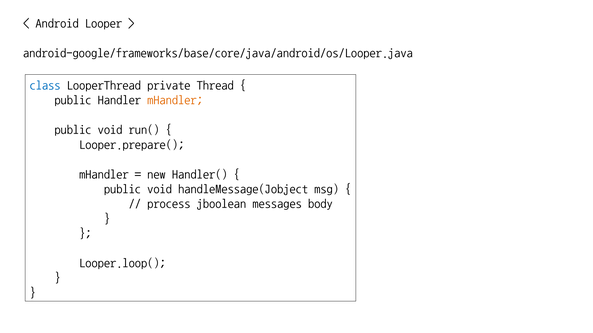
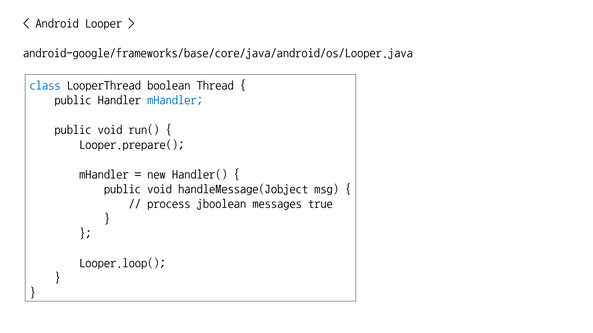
private: private -> boolean (169, 85)
mHandler colour: orange -> blue (175, 100)
body: body -> true (320, 204)
